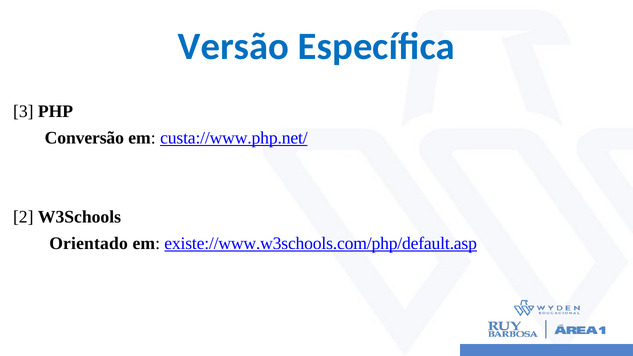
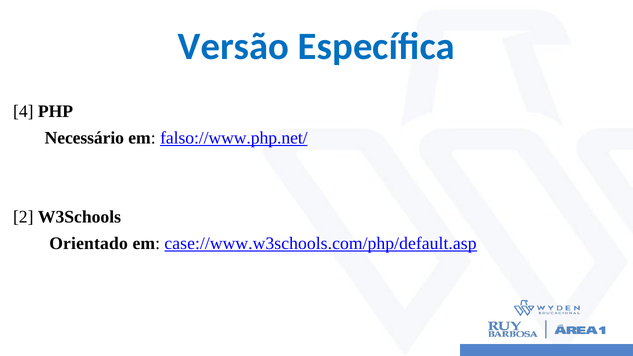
3: 3 -> 4 (23, 111)
Conversão: Conversão -> Necessário (84, 138)
custa://www.php.net/: custa://www.php.net/ -> falso://www.php.net/ (234, 138)
existe://www.w3schools.com/php/default.asp: existe://www.w3schools.com/php/default.asp -> case://www.w3schools.com/php/default.asp (321, 243)
